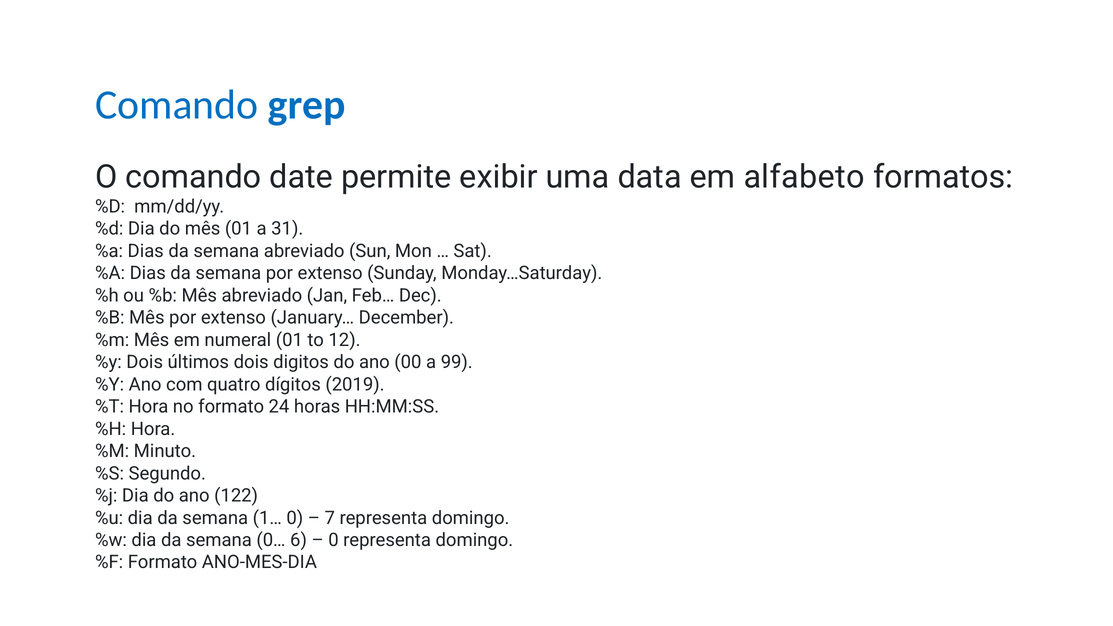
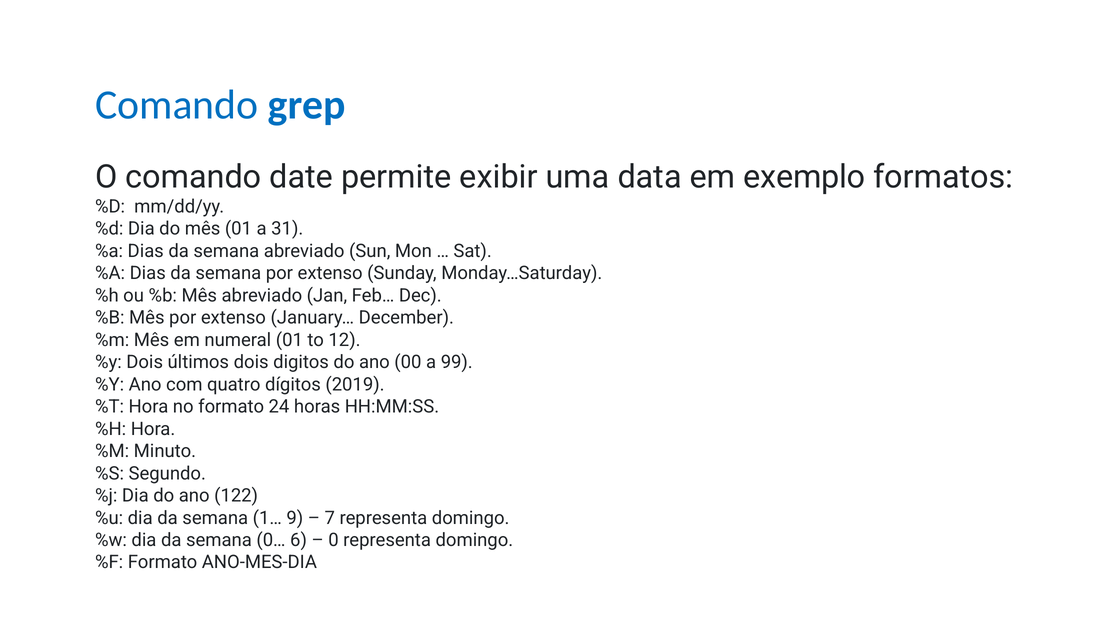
alfabeto: alfabeto -> exemplo (804, 177)
1… 0: 0 -> 9 (295, 518)
